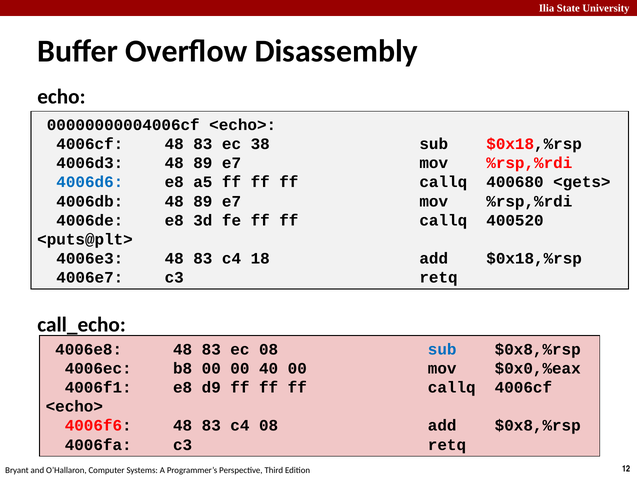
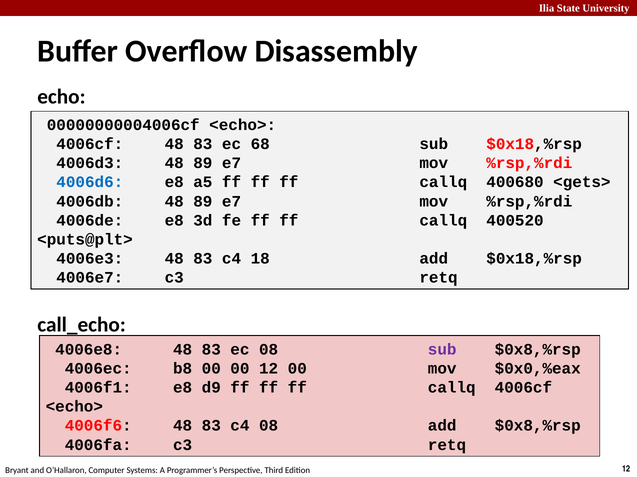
38: 38 -> 68 (260, 144)
sub colour: blue -> purple (442, 350)
00 40: 40 -> 12 (269, 369)
